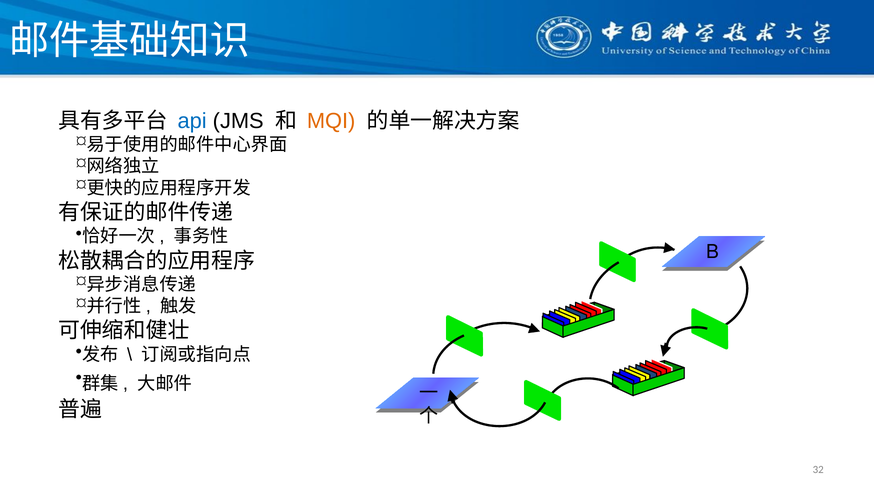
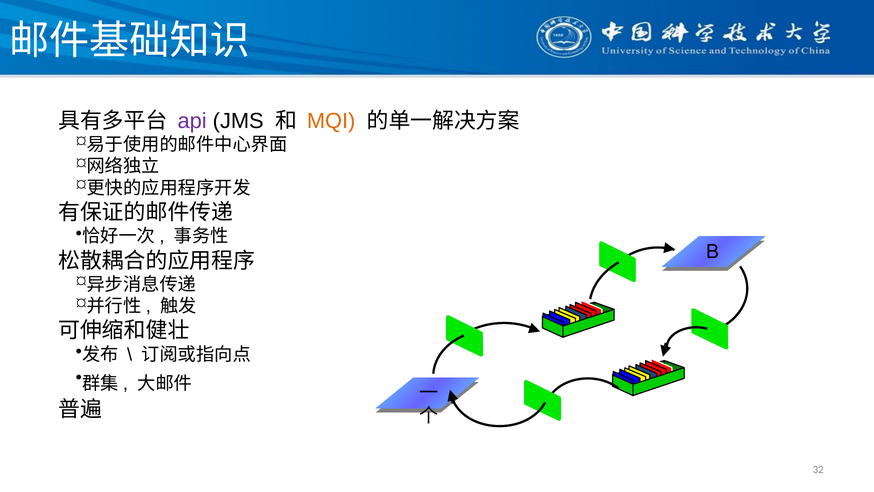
api colour: blue -> purple (192, 121)
